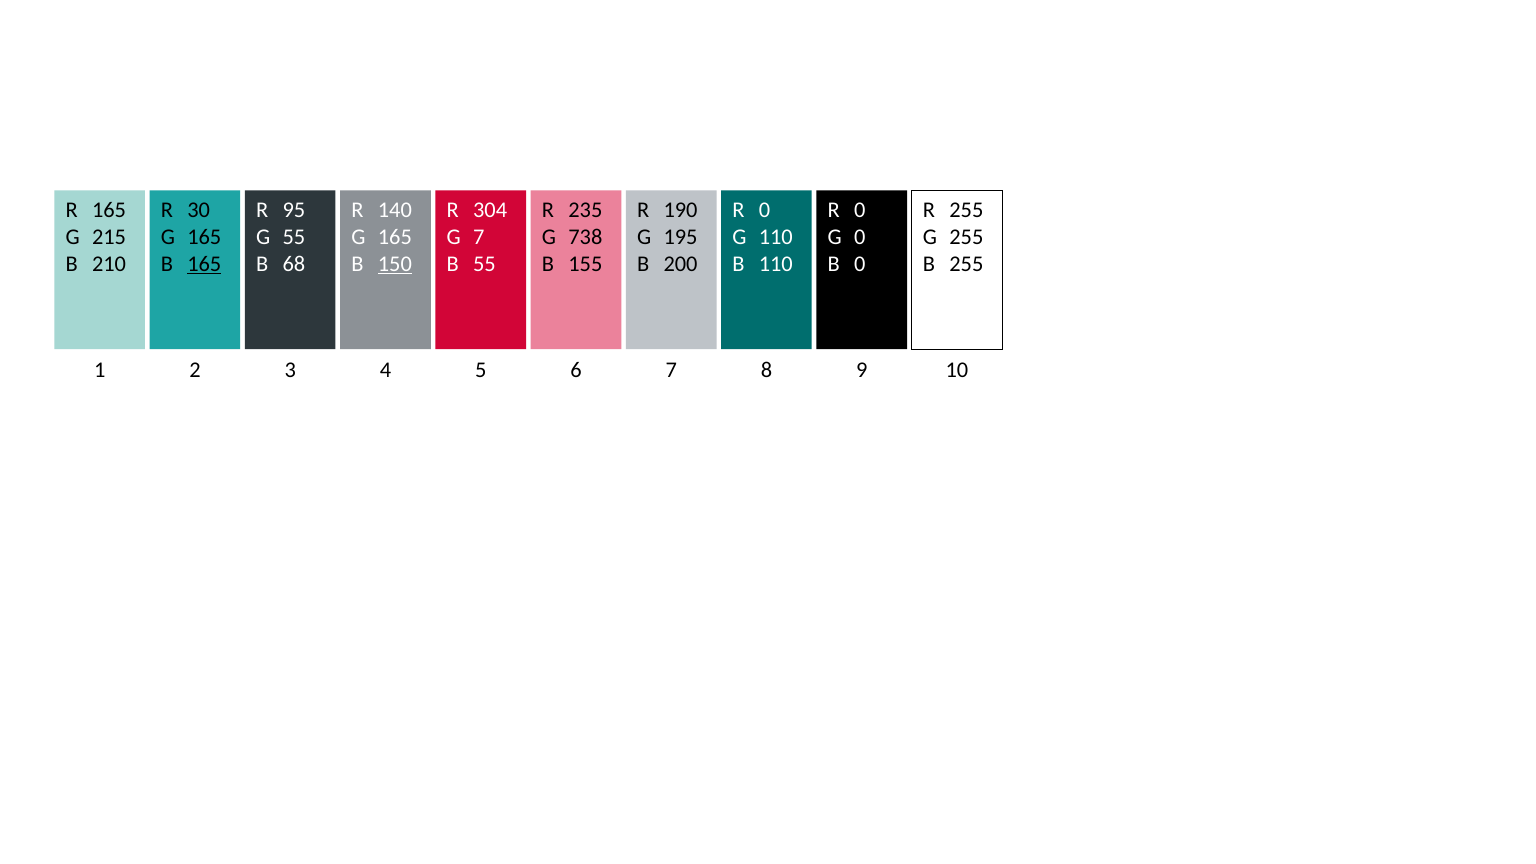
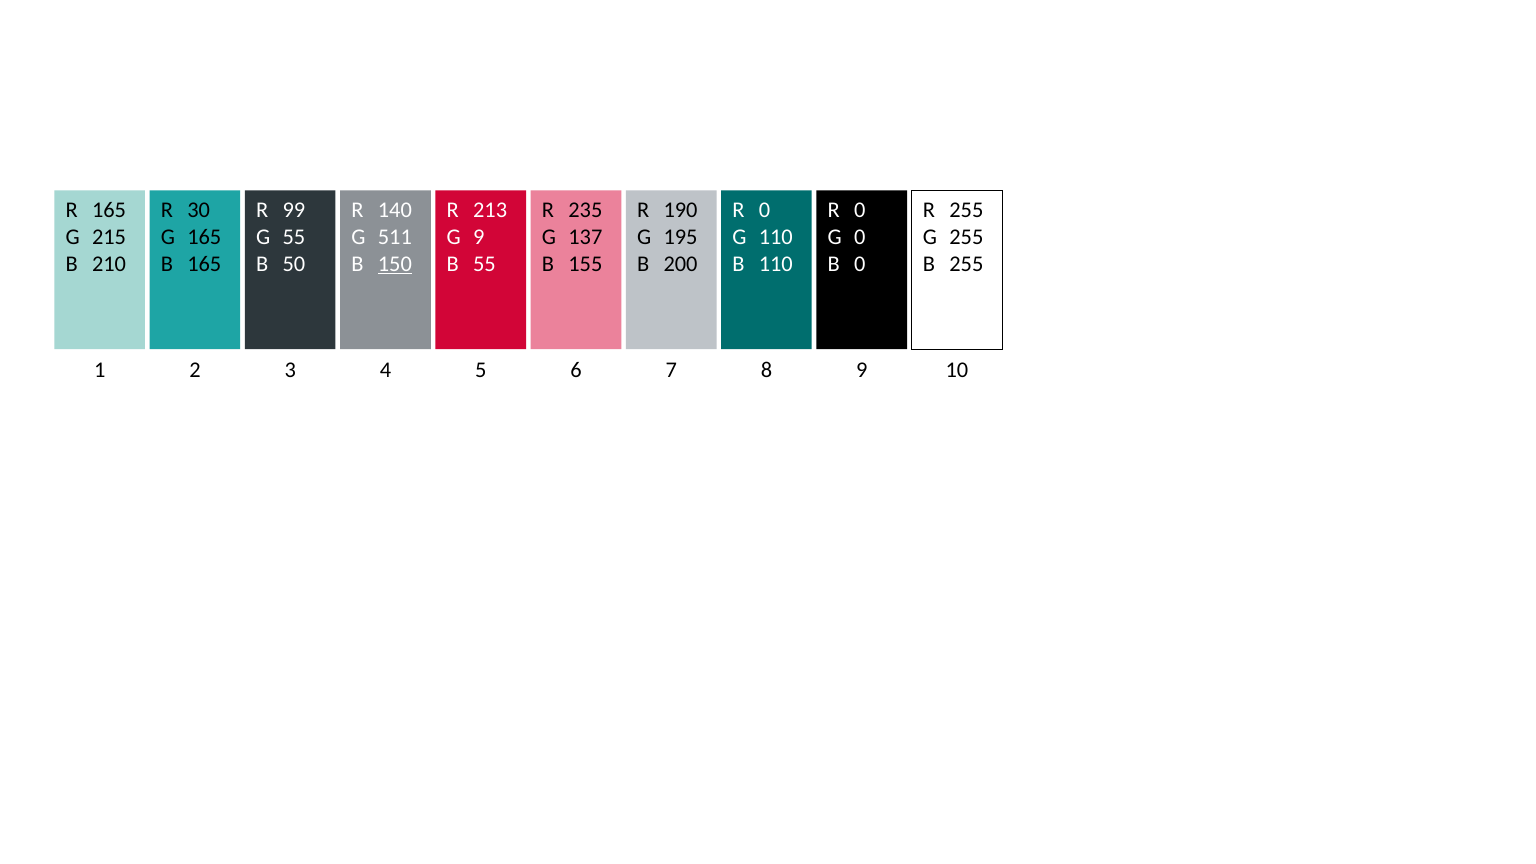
95: 95 -> 99 (294, 210)
304: 304 -> 213 (490, 210)
165: 165 -> 511 (395, 237)
G 7: 7 -> 9 (479, 237)
738: 738 -> 137 (585, 237)
165 underline: present -> none (204, 264)
68: 68 -> 50 (294, 264)
